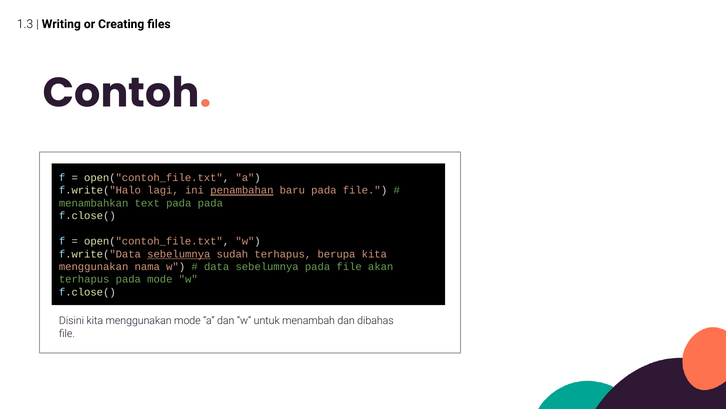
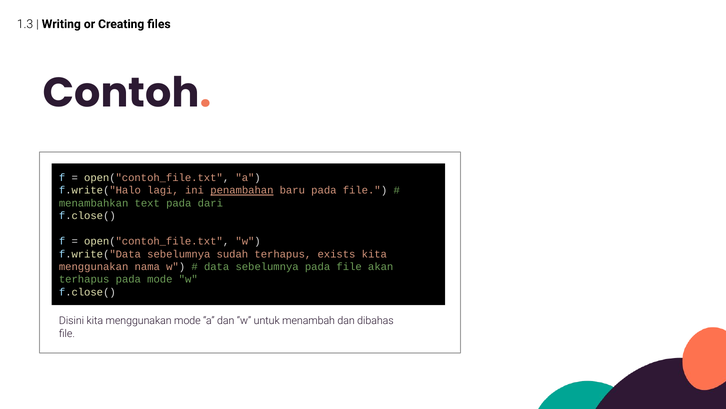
pada pada: pada -> dari (210, 203)
sebelumnya underline: present -> none (179, 254)
berupa: berupa -> exists (336, 254)
